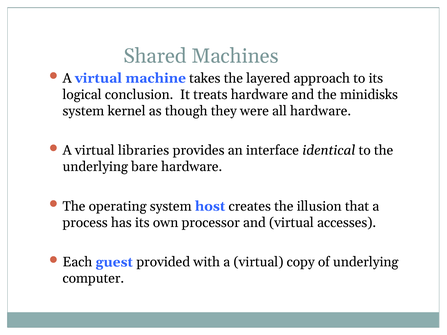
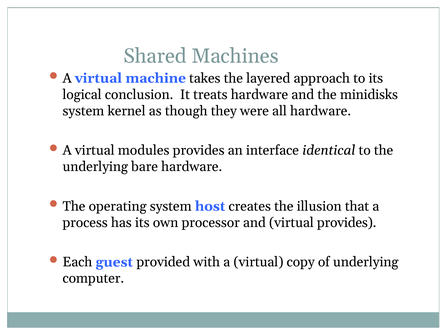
libraries: libraries -> modules (144, 151)
virtual accesses: accesses -> provides (347, 223)
